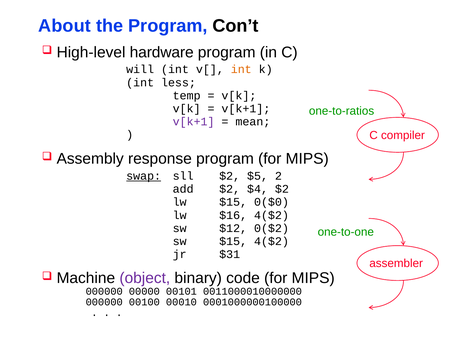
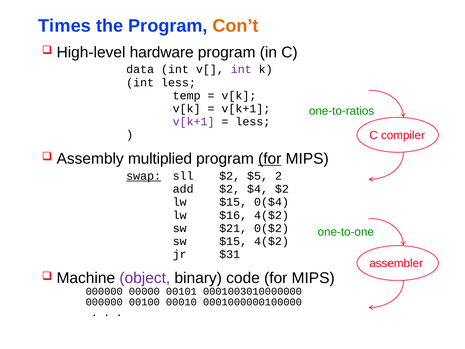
About: About -> Times (65, 26)
Con’t colour: black -> orange (236, 26)
will: will -> data (140, 69)
int colour: orange -> purple (241, 69)
mean: mean -> less (253, 122)
response: response -> multiplied (160, 159)
for underline: none -> present (270, 159)
0($0: 0($0 -> 0($4 (271, 202)
$12: $12 -> $21 (233, 228)
0011000010000000: 0011000010000000 -> 0001003010000000 (252, 291)
